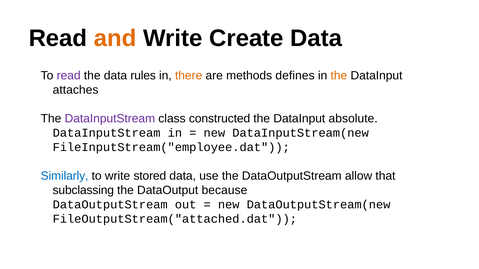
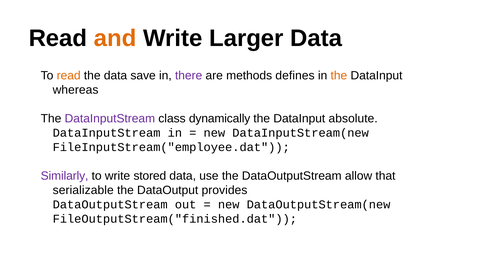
Create: Create -> Larger (246, 38)
read colour: purple -> orange (69, 76)
rules: rules -> save (143, 76)
there colour: orange -> purple (189, 76)
attaches: attaches -> whereas (76, 90)
constructed: constructed -> dynamically (220, 119)
Similarly colour: blue -> purple (65, 176)
subclassing: subclassing -> serializable (83, 191)
because: because -> provides (224, 191)
FileOutputStream("attached.dat: FileOutputStream("attached.dat -> FileOutputStream("finished.dat (175, 219)
